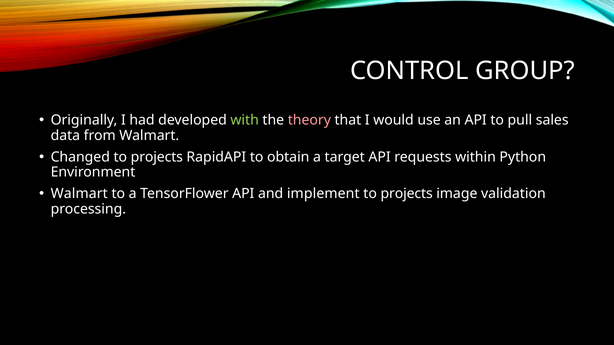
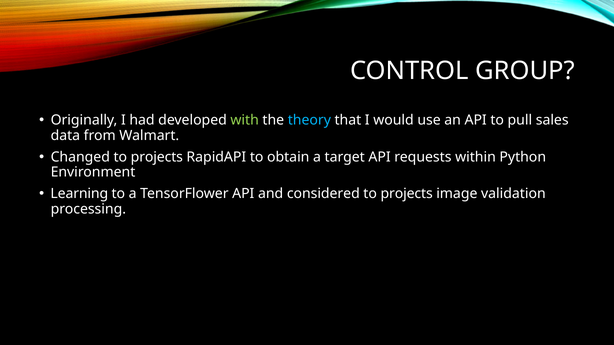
theory colour: pink -> light blue (309, 120)
Walmart: Walmart -> Learning (79, 194)
implement: implement -> considered (323, 194)
